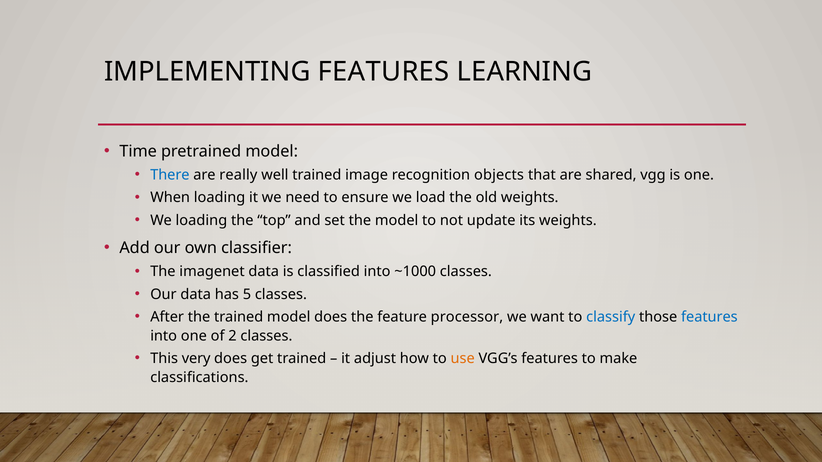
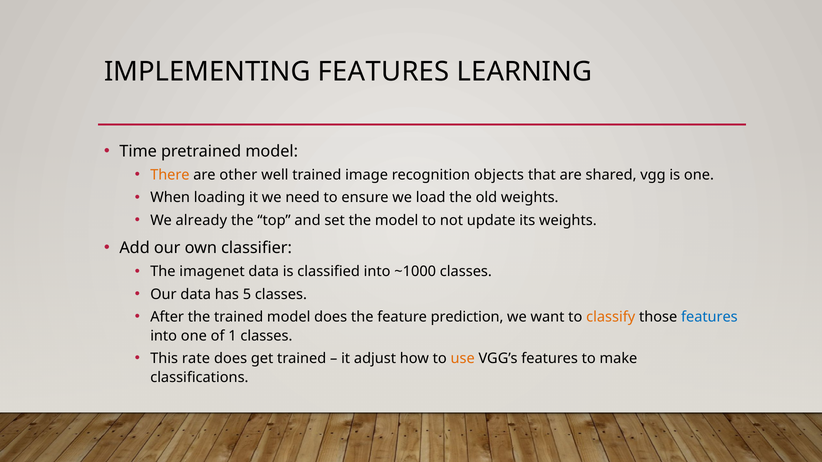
There colour: blue -> orange (170, 175)
really: really -> other (238, 175)
We loading: loading -> already (201, 220)
processor: processor -> prediction (467, 317)
classify colour: blue -> orange (611, 317)
2: 2 -> 1 (232, 336)
very: very -> rate (196, 359)
